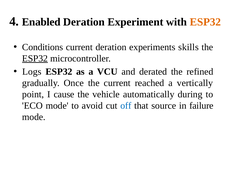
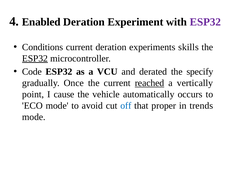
ESP32 colour: orange -> purple (205, 22)
Logs: Logs -> Code (32, 72)
refined: refined -> specify (200, 72)
reached underline: none -> present (150, 83)
during: during -> occurs (190, 94)
source: source -> proper (164, 106)
failure: failure -> trends (201, 106)
